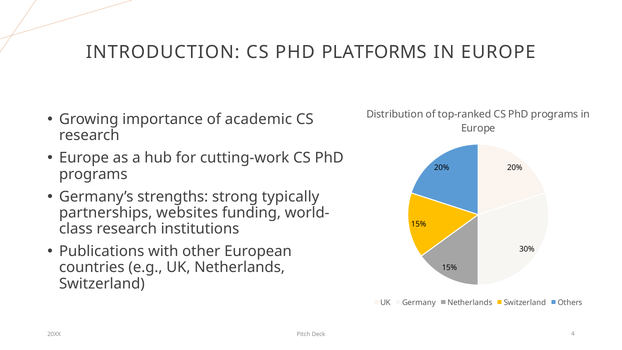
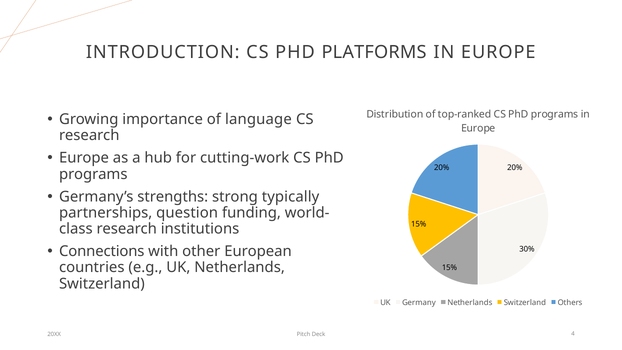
academic: academic -> language (258, 119)
websites: websites -> question (187, 213)
Publications: Publications -> Connections (102, 251)
